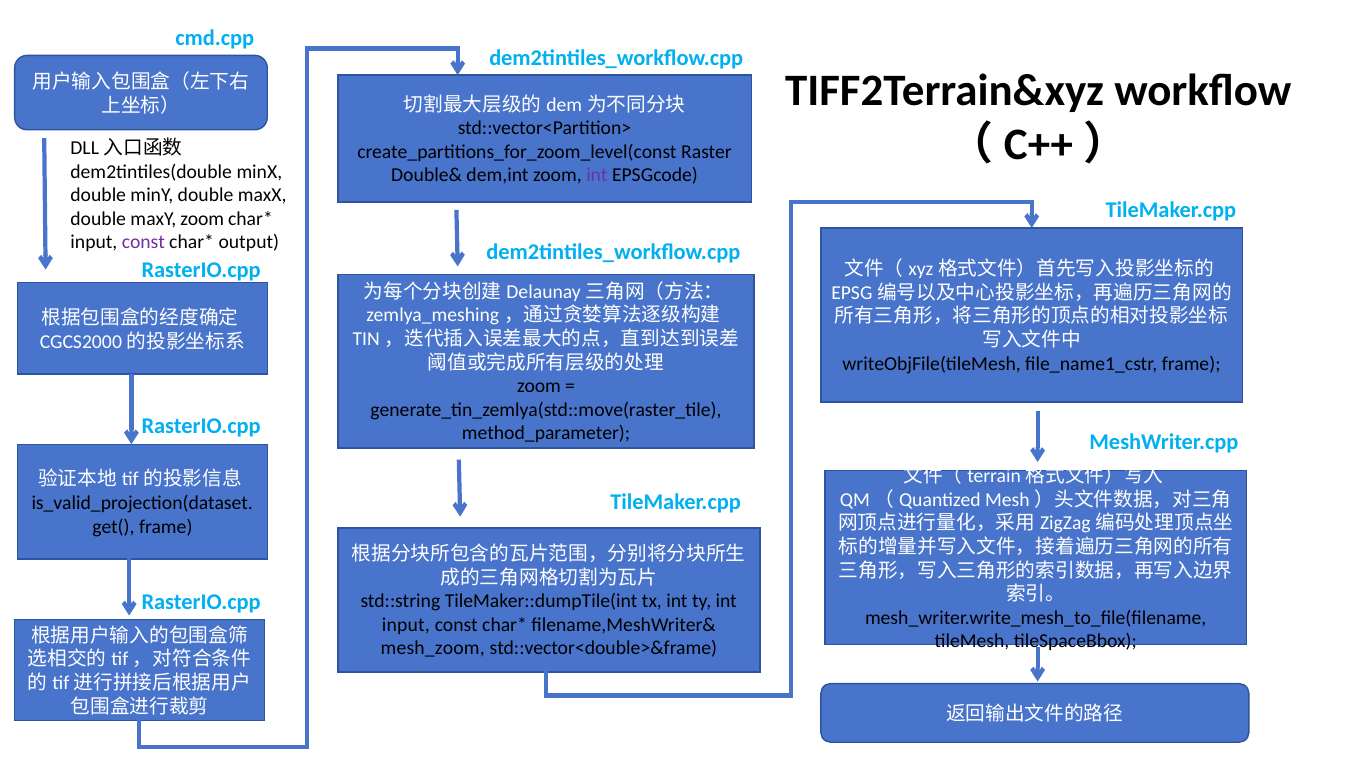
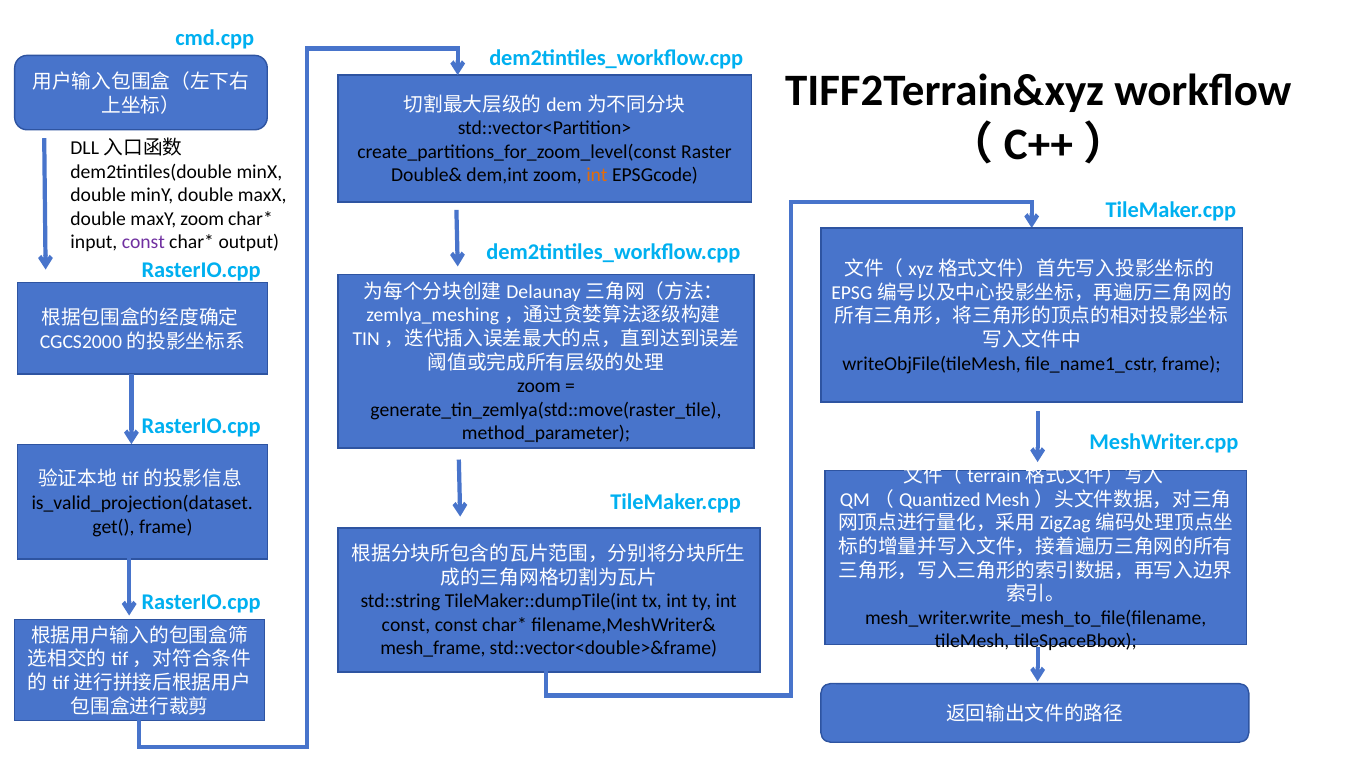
int colour: purple -> orange (597, 175)
input: input -> const (406, 625)
mesh_zoom: mesh_zoom -> mesh_frame (433, 649)
